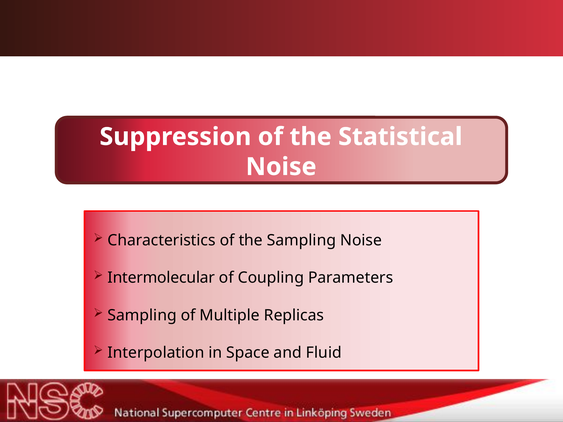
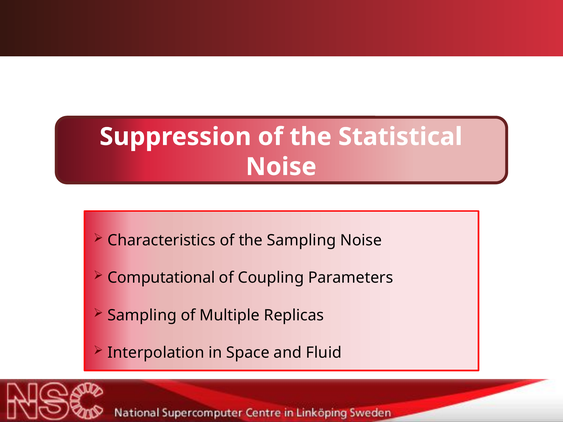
Intermolecular: Intermolecular -> Computational (161, 278)
